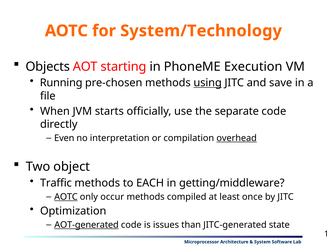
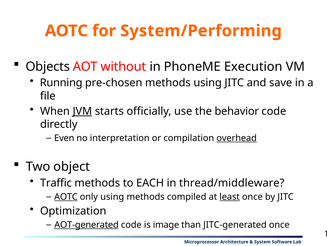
System/Technology: System/Technology -> System/Performing (201, 31)
starting: starting -> without (123, 66)
using underline: present -> none (208, 83)
JVM underline: none -> present (82, 111)
separate: separate -> behavior (237, 111)
getting/middleware: getting/middleware -> thread/middleware (232, 182)
only occur: occur -> using (112, 196)
least underline: none -> present (230, 196)
issues: issues -> image (166, 224)
JITC-generated state: state -> once (279, 224)
